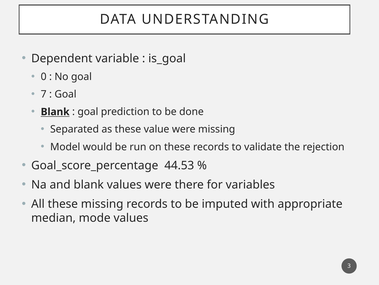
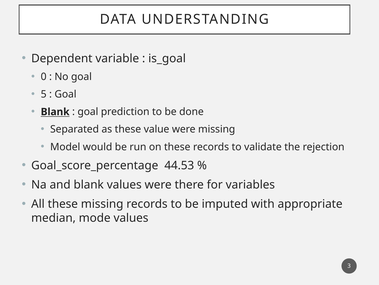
7: 7 -> 5 (44, 94)
